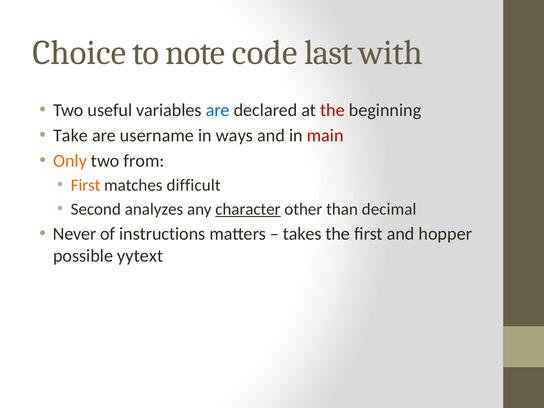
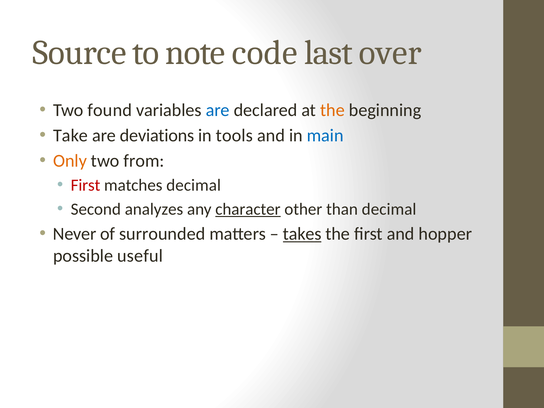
Choice: Choice -> Source (79, 53)
with: with -> over (390, 53)
useful: useful -> found (110, 110)
the colour: red -> orange (332, 110)
username: username -> deviations (157, 135)
ways: ways -> tools (234, 135)
main colour: red -> blue (325, 135)
First colour: orange -> red (86, 185)
matches difficult: difficult -> decimal (194, 185)
instructions: instructions -> surrounded (162, 234)
takes underline: none -> present (302, 234)
yytext: yytext -> useful (140, 256)
